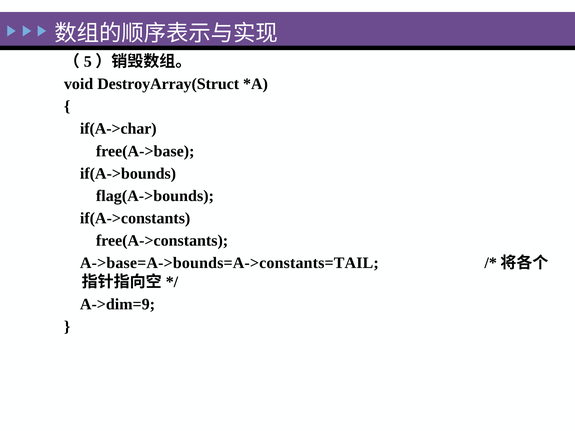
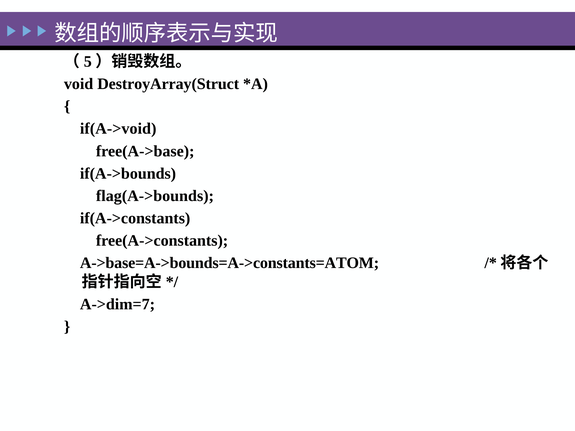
if(A->char: if(A->char -> if(A->void (118, 129)
A->base=A->bounds=A->constants=TAIL: A->base=A->bounds=A->constants=TAIL -> A->base=A->bounds=A->constants=ATOM (230, 263)
A->dim=9: A->dim=9 -> A->dim=7 (117, 305)
